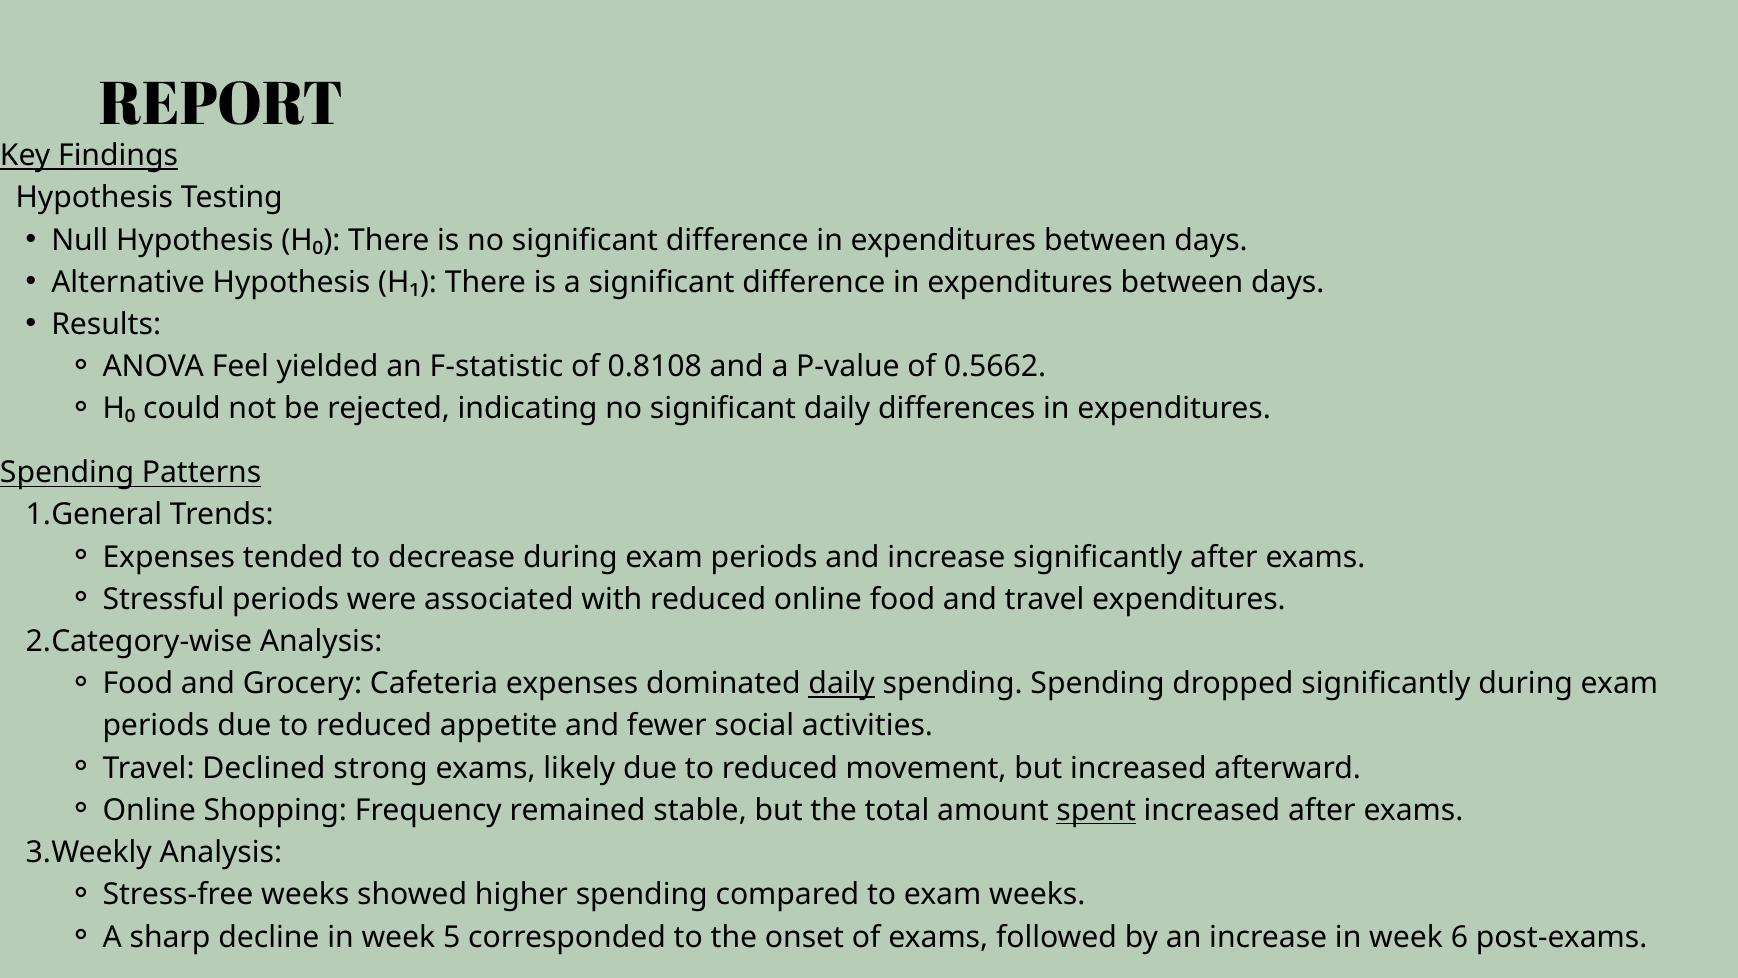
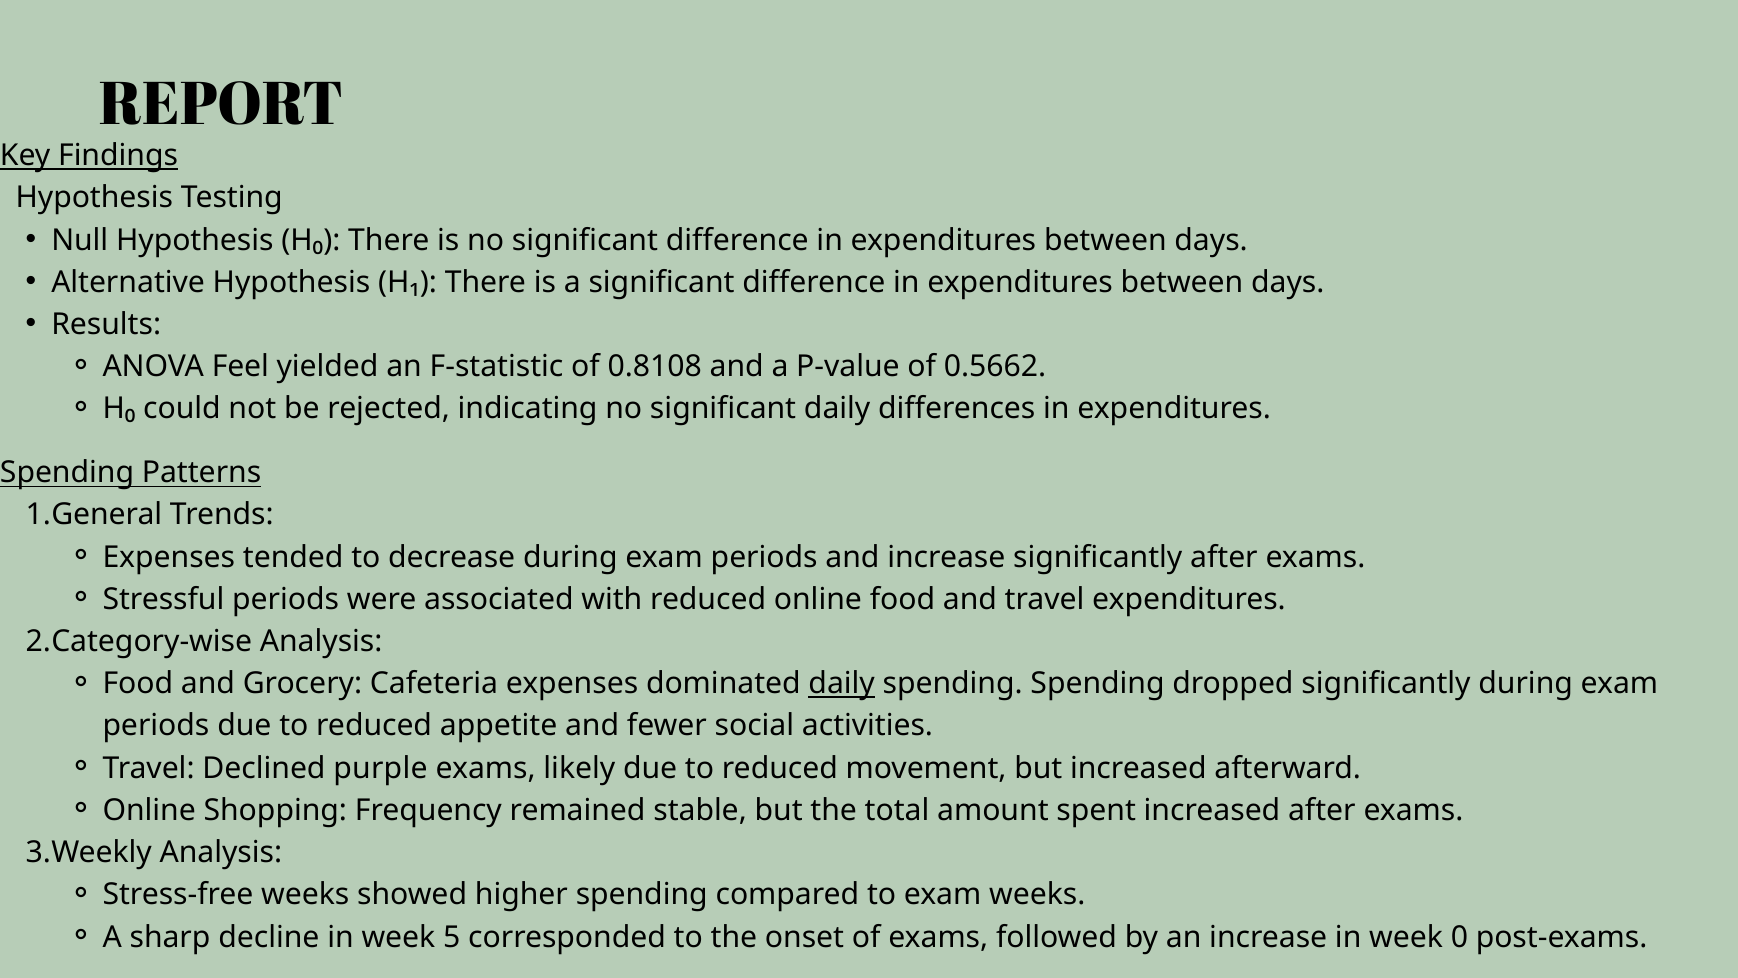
strong: strong -> purple (380, 768)
spent underline: present -> none (1096, 810)
6: 6 -> 0 (1459, 937)
